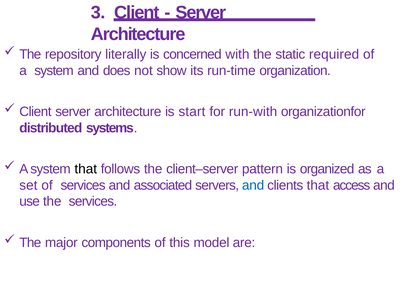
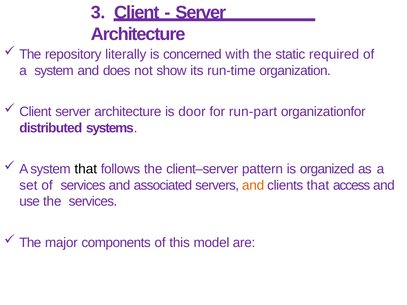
start: start -> door (192, 112)
run-with: run-with -> run-part (253, 112)
and colour: blue -> orange (253, 185)
